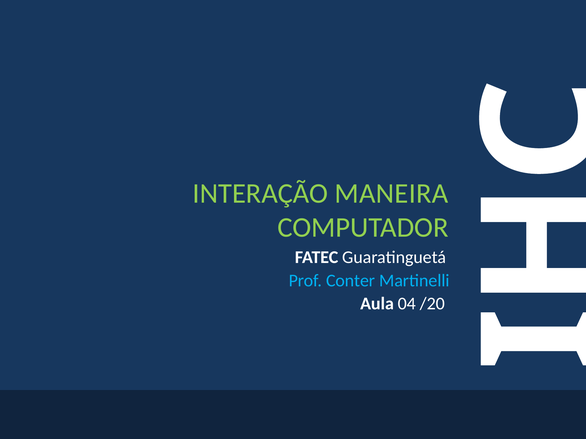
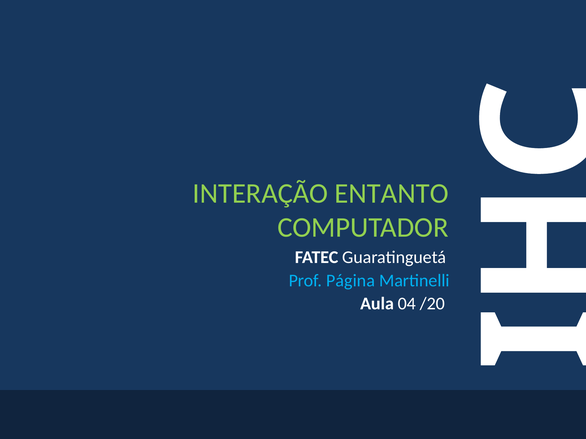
MANEIRA: MANEIRA -> ENTANTO (392, 194)
Conter: Conter -> Página (351, 281)
